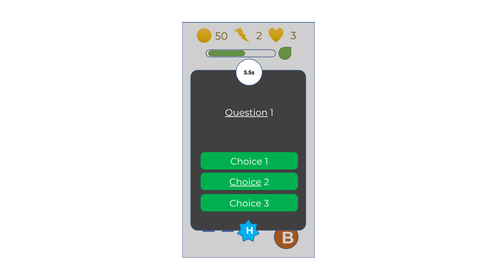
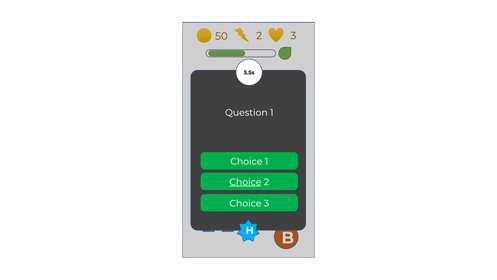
Question underline: present -> none (246, 112)
